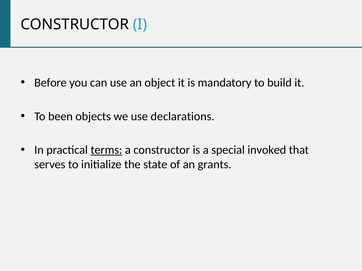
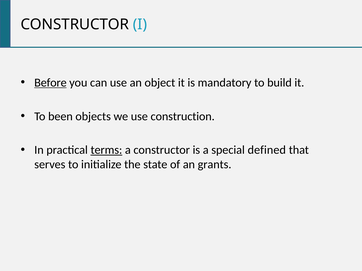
Before underline: none -> present (50, 83)
declarations: declarations -> construction (183, 116)
invoked: invoked -> defined (267, 150)
